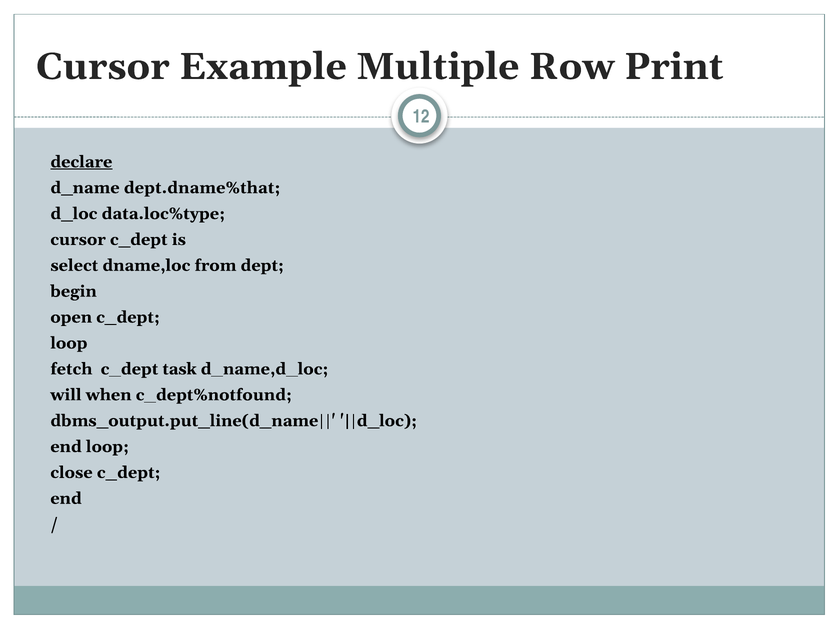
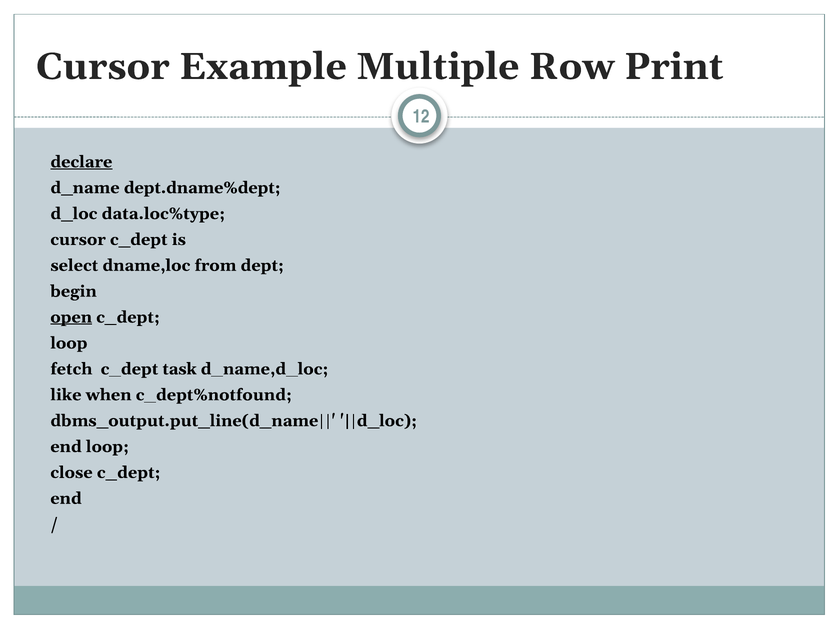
dept.dname%that: dept.dname%that -> dept.dname%dept (202, 188)
open underline: none -> present (71, 317)
will: will -> like (66, 395)
